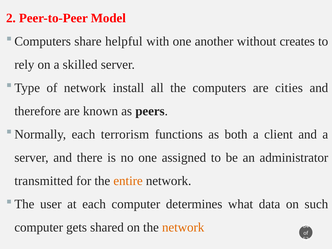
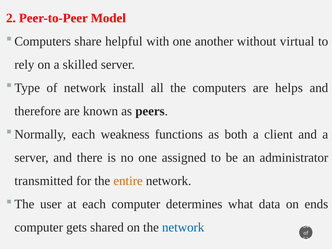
creates: creates -> virtual (297, 41)
cities: cities -> helps (289, 88)
terrorism: terrorism -> weakness (125, 134)
such: such -> ends (316, 204)
network colour: orange -> blue (183, 227)
